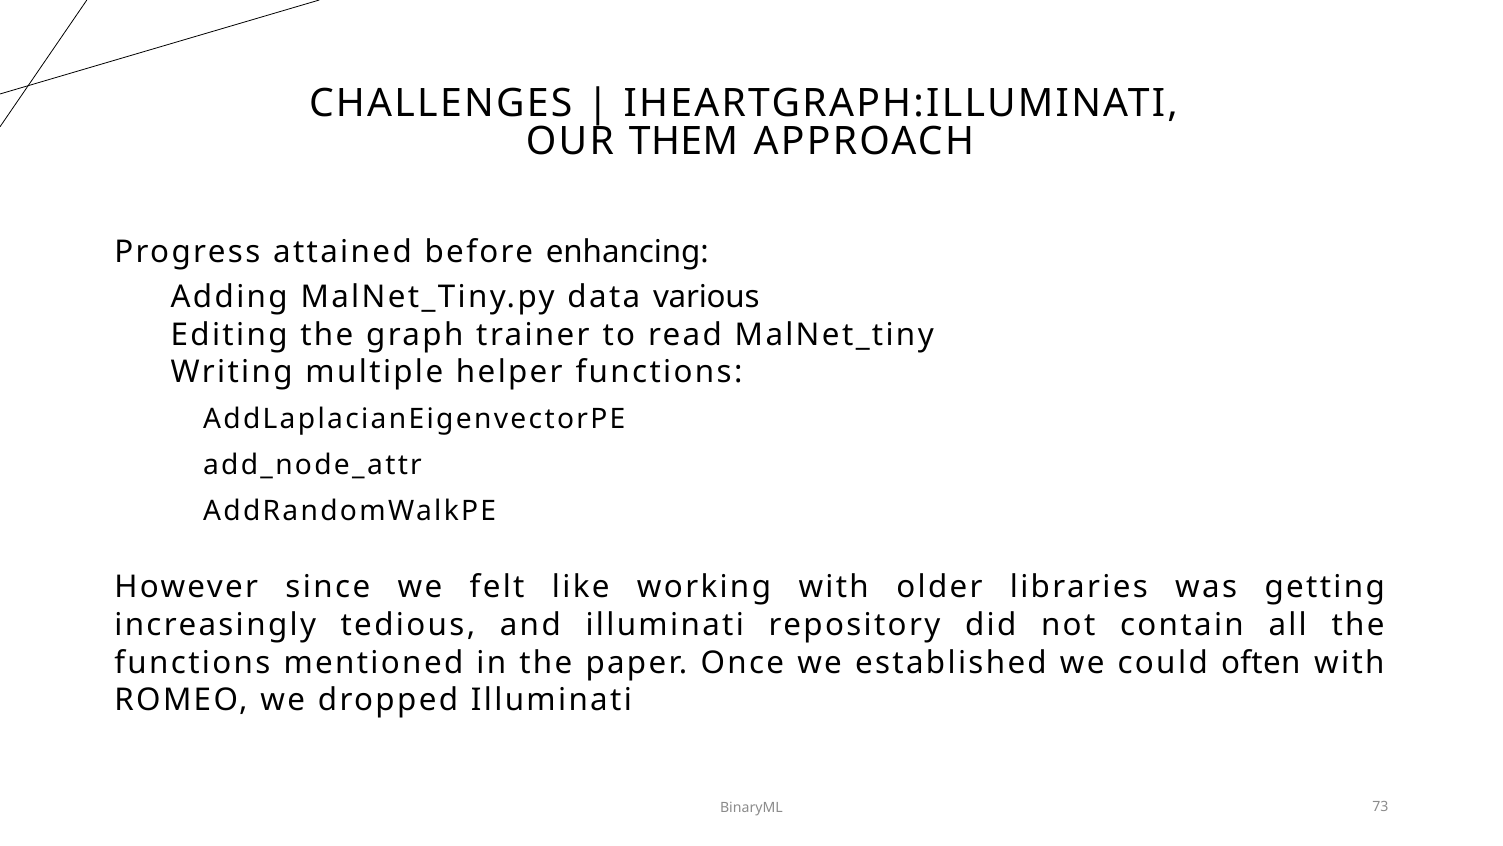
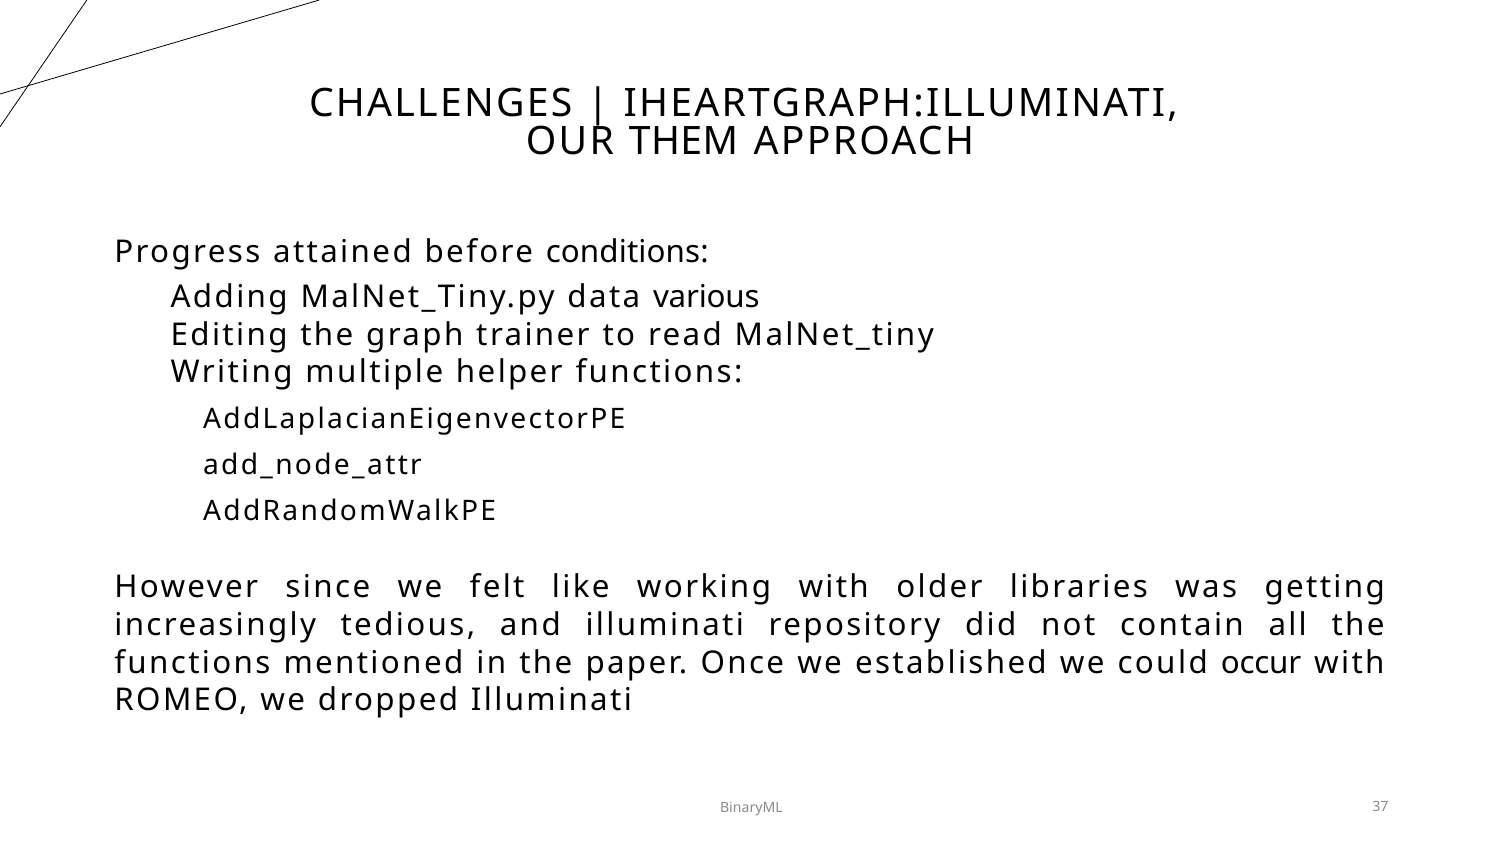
enhancing: enhancing -> conditions (627, 252)
often: often -> occur (1261, 662)
73: 73 -> 37 (1380, 806)
